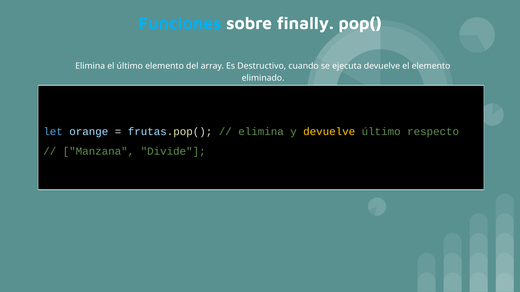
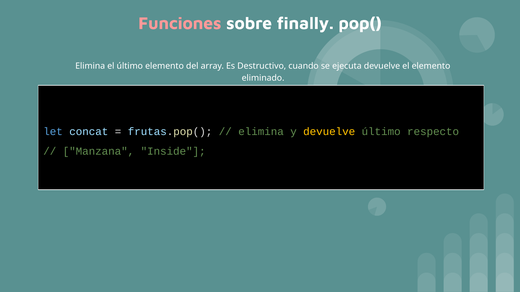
Funciones colour: light blue -> pink (180, 23)
orange: orange -> concat (89, 132)
Divide: Divide -> Inside (173, 151)
